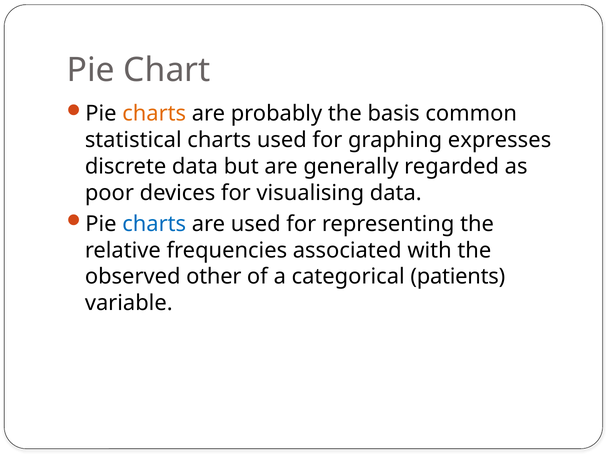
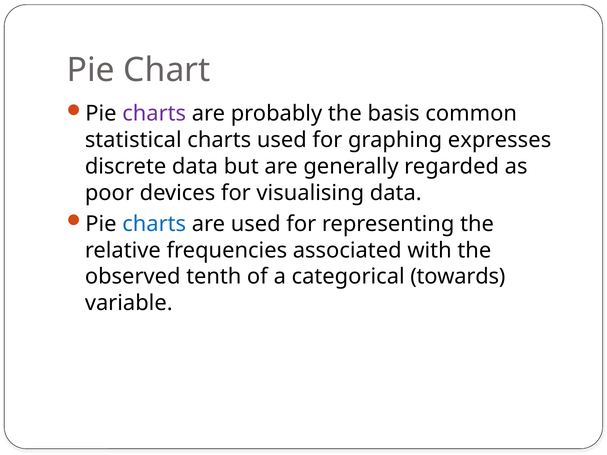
charts colour: orange -> purple (154, 114)
other: other -> tenth (214, 277)
patients: patients -> towards (458, 277)
